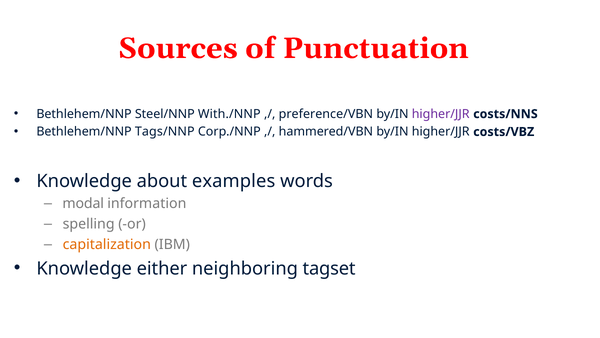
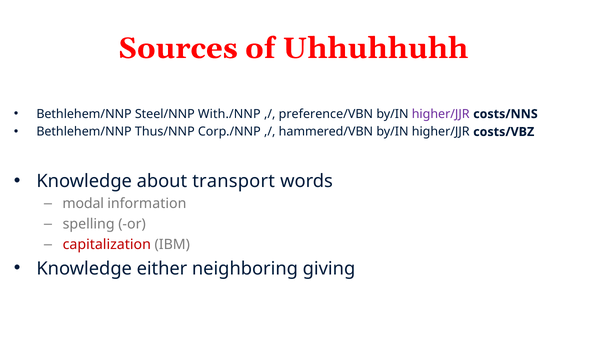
Punctuation: Punctuation -> Uhhuhhuhh (375, 48)
Tags/NNP: Tags/NNP -> Thus/NNP (165, 132)
examples: examples -> transport (234, 181)
capitalization colour: orange -> red (107, 244)
tagset: tagset -> giving (329, 268)
